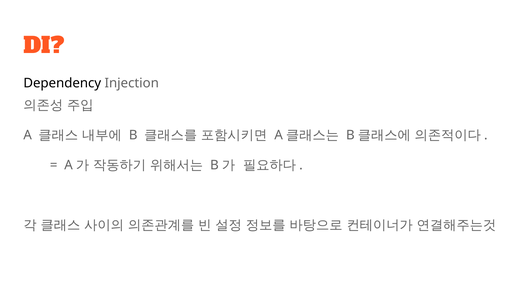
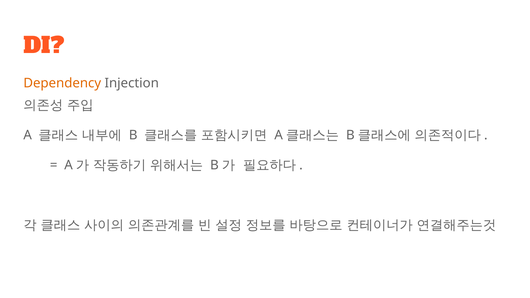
Dependency colour: black -> orange (62, 83)
